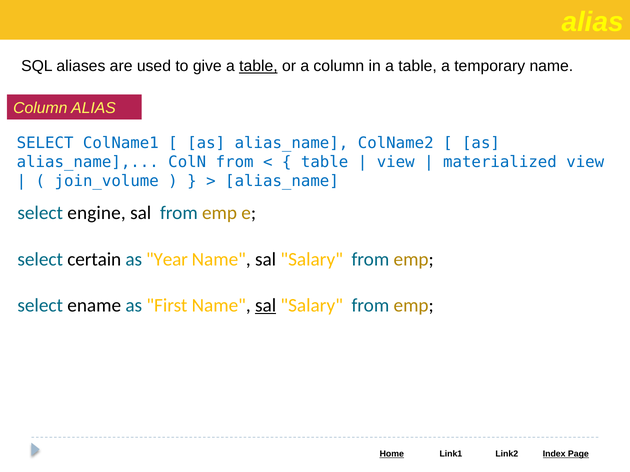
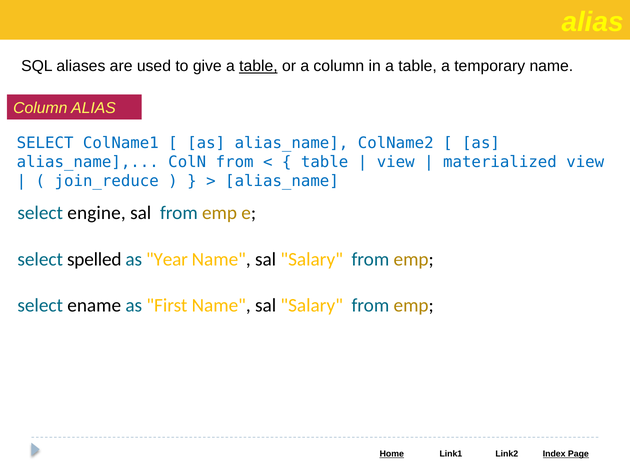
join_volume: join_volume -> join_reduce (107, 181)
certain: certain -> spelled (94, 260)
sal underline: present -> none (266, 306)
